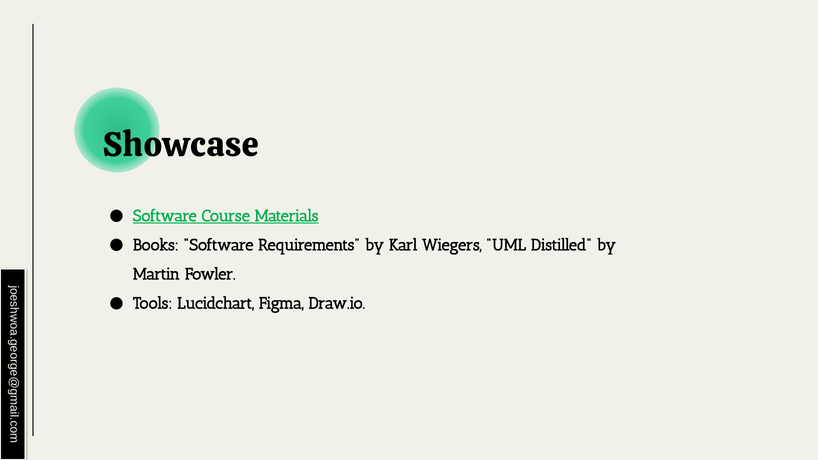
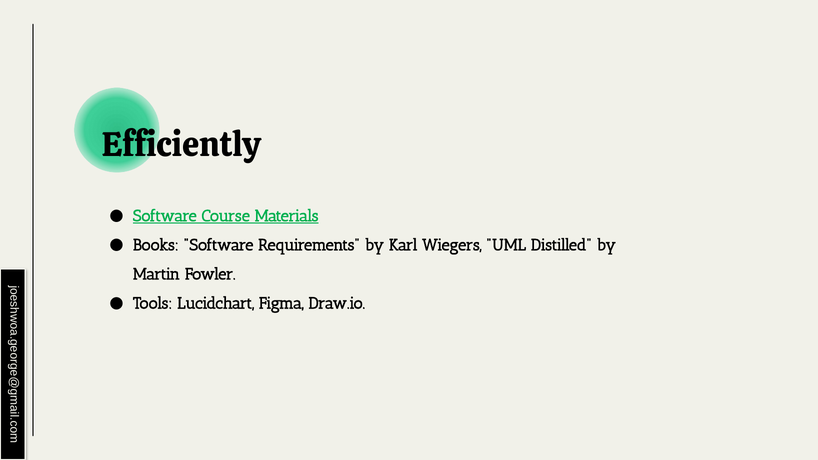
Showcase: Showcase -> Efficiently (181, 145)
